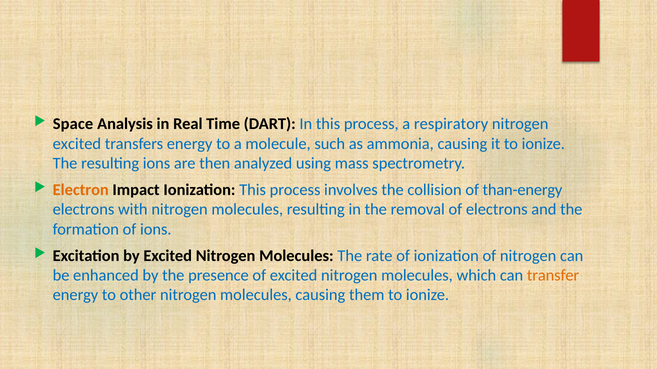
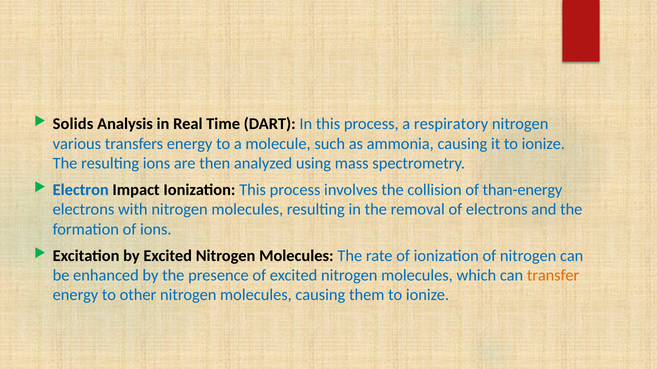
Space: Space -> Solids (73, 124)
excited: excited -> various (77, 144)
Electron colour: orange -> blue (81, 190)
